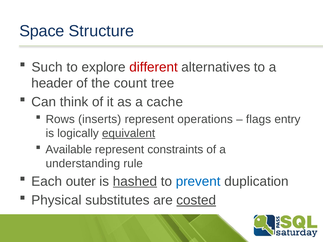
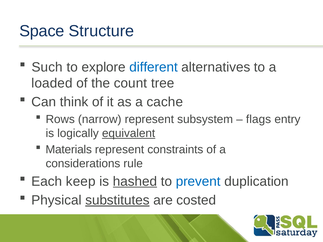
different colour: red -> blue (154, 67)
header: header -> loaded (52, 83)
inserts: inserts -> narrow (100, 119)
operations: operations -> subsystem (205, 119)
Available: Available -> Materials (69, 150)
understanding: understanding -> considerations (83, 164)
outer: outer -> keep (81, 182)
substitutes underline: none -> present (117, 200)
costed underline: present -> none (196, 200)
